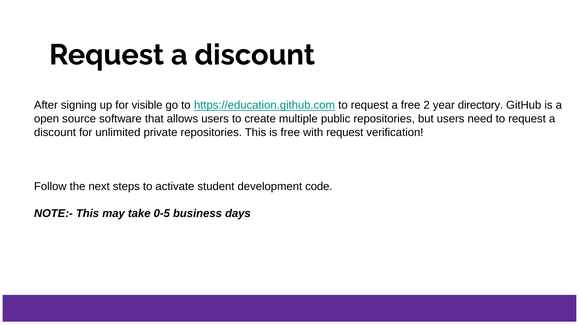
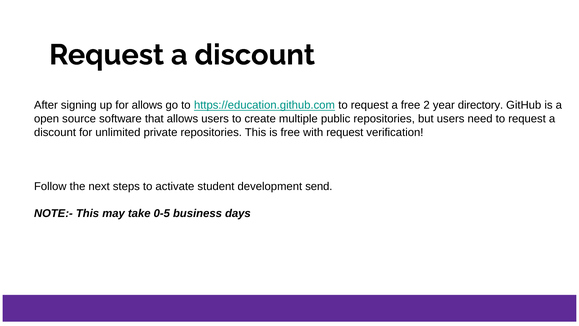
for visible: visible -> allows (147, 105)
code: code -> send (319, 186)
